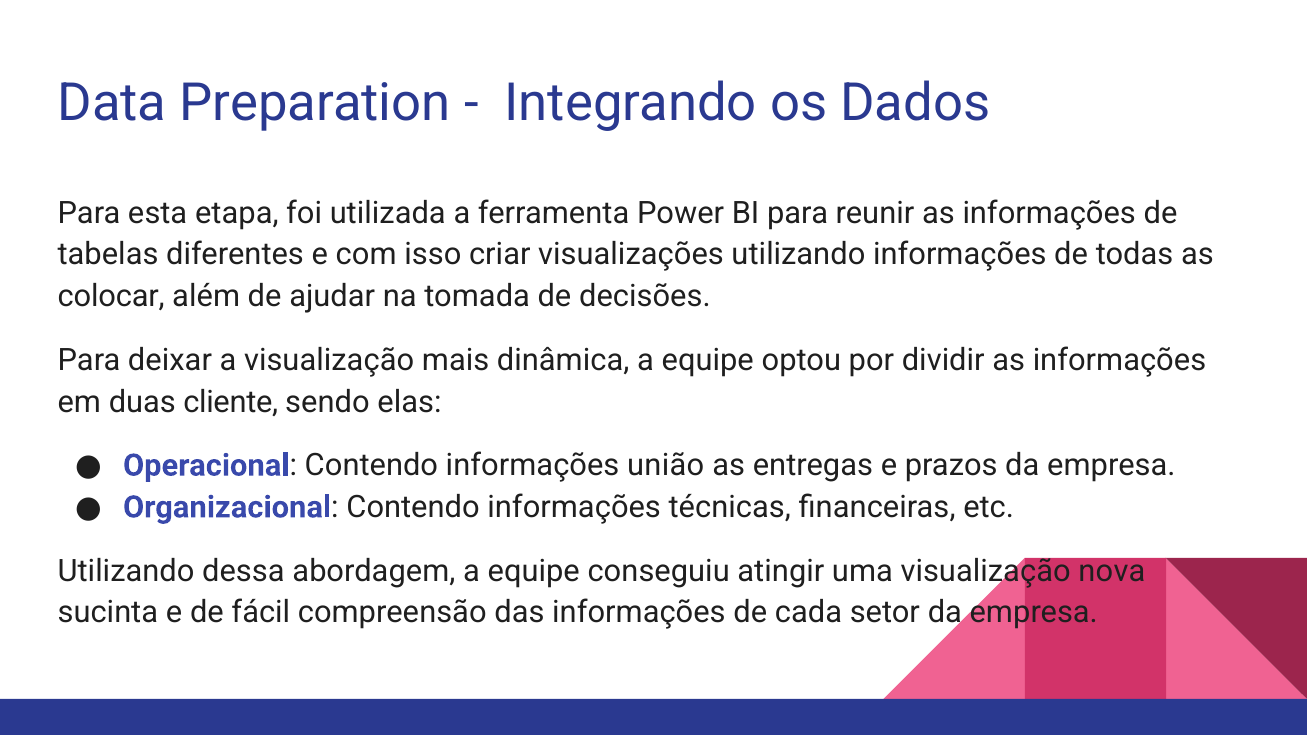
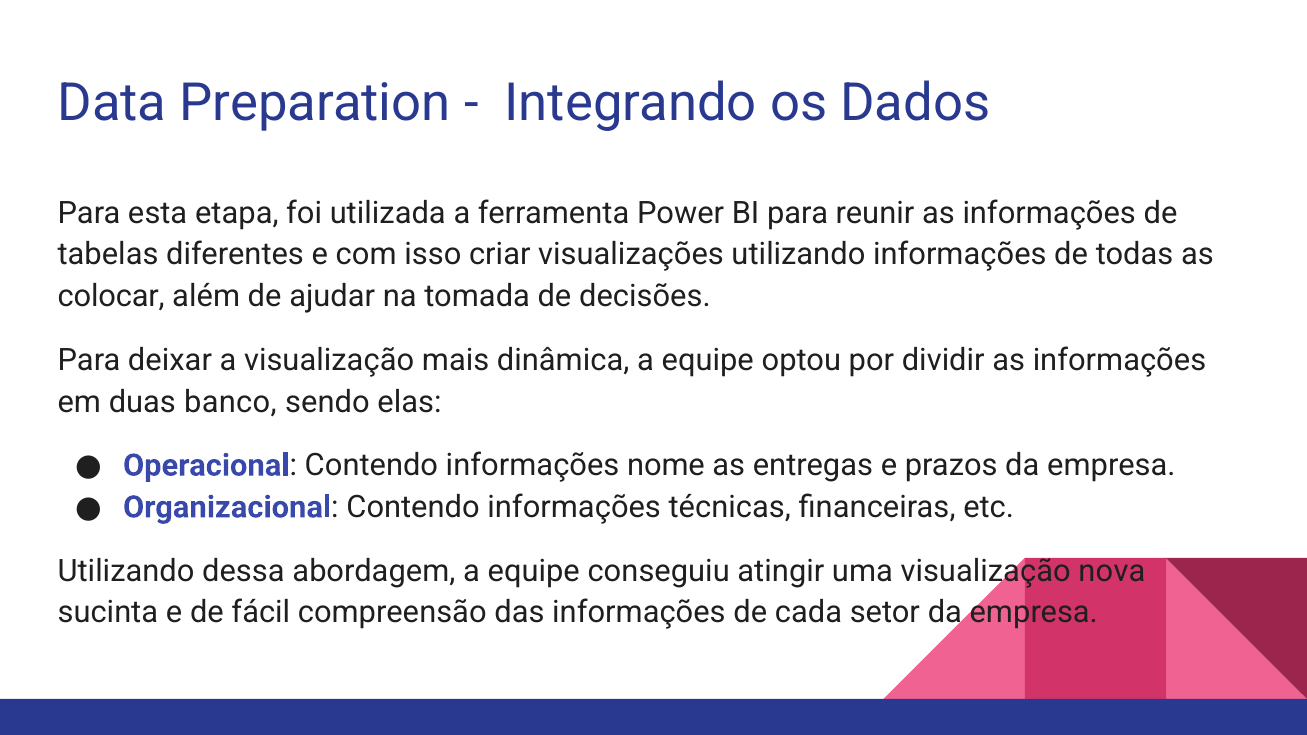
cliente: cliente -> banco (230, 402)
união: união -> nome (666, 466)
